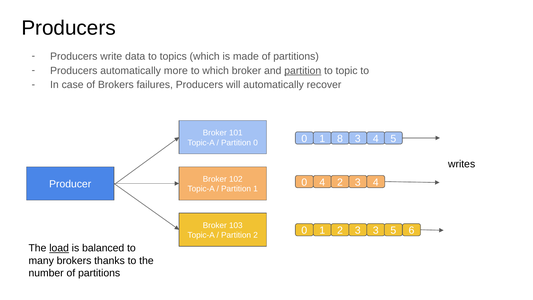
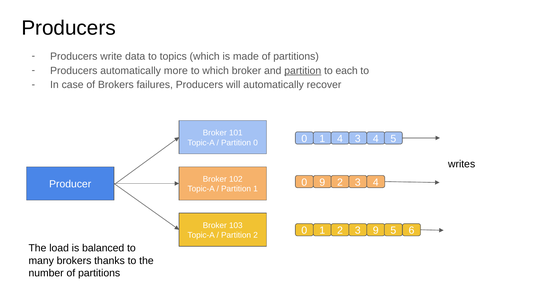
topic: topic -> each (347, 71)
1 8: 8 -> 4 (340, 139)
0 4: 4 -> 9 (322, 182)
3 3: 3 -> 9 (376, 230)
load underline: present -> none (59, 248)
